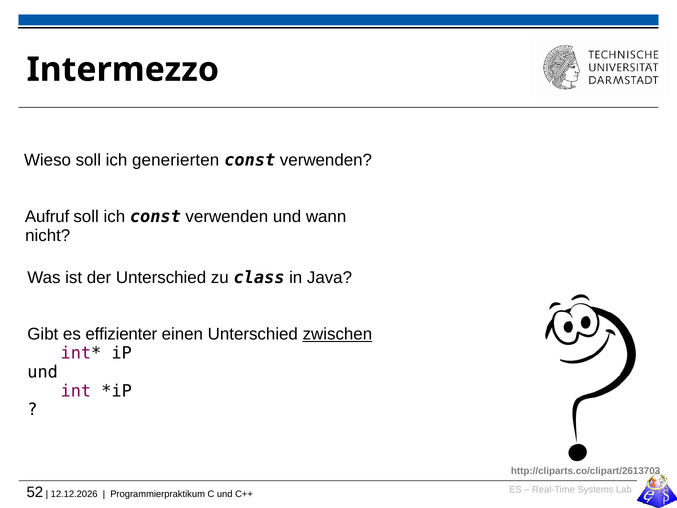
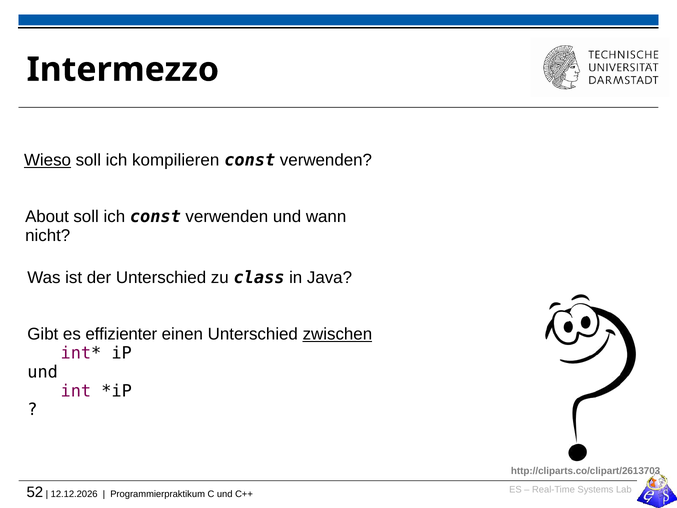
Wieso underline: none -> present (48, 160)
generierten: generierten -> kompilieren (176, 160)
Aufruf: Aufruf -> About (47, 216)
